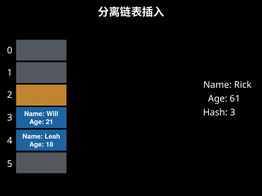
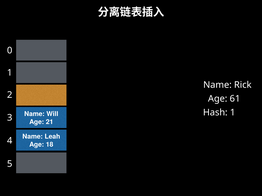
Hash 3: 3 -> 1 (233, 113)
